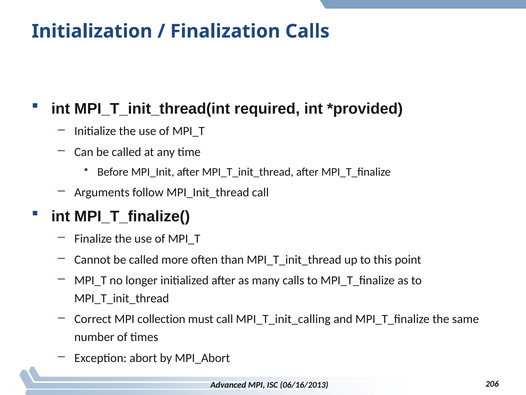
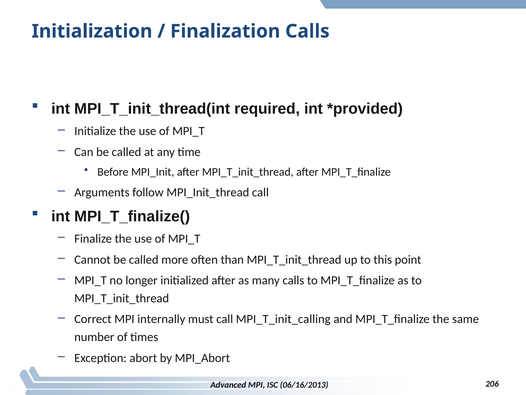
collection: collection -> internally (161, 319)
